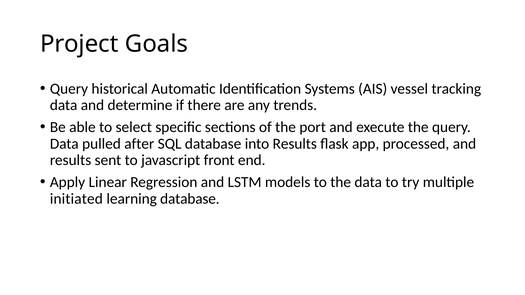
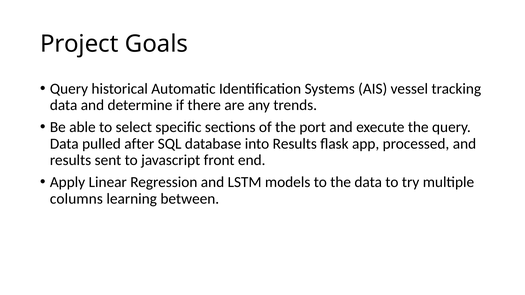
initiated: initiated -> columns (76, 199)
learning database: database -> between (190, 199)
